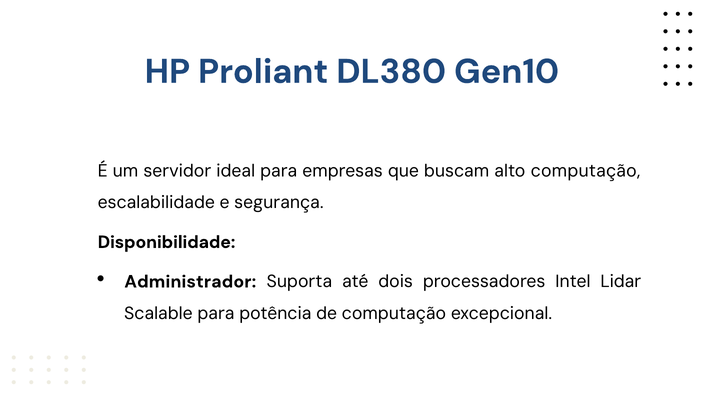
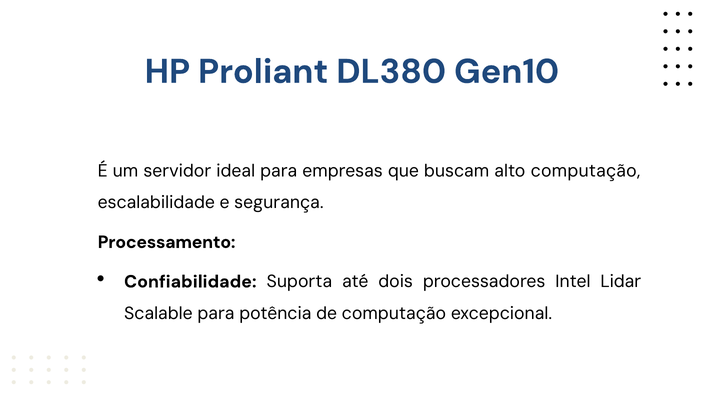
Disponibilidade: Disponibilidade -> Processamento (167, 242)
Administrador: Administrador -> Confiabilidade (190, 282)
